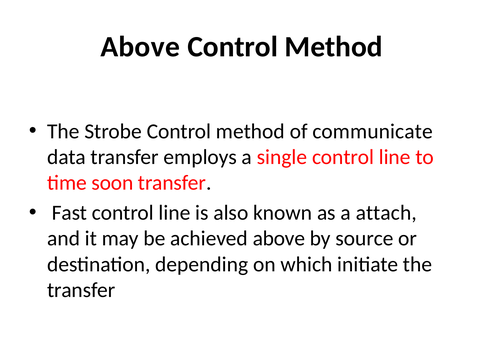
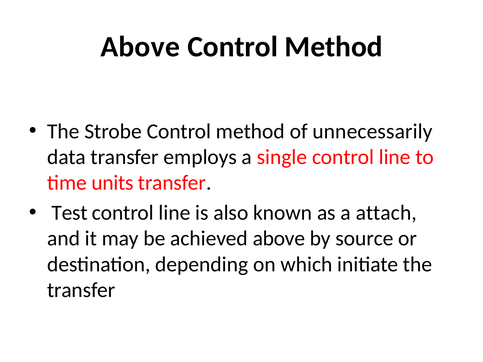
communicate: communicate -> unnecessarily (373, 131)
soon: soon -> units (112, 183)
Fast: Fast -> Test (70, 213)
